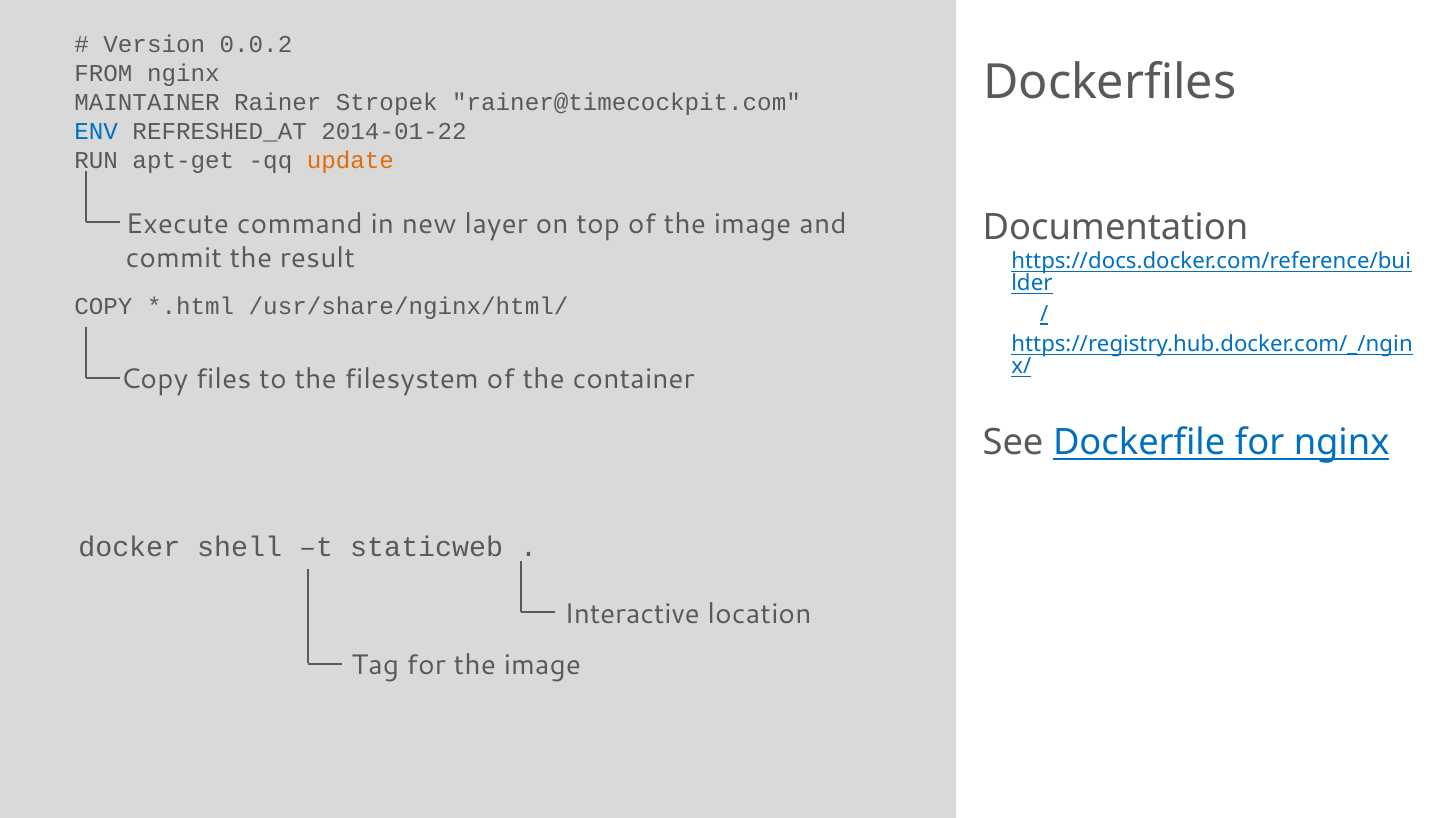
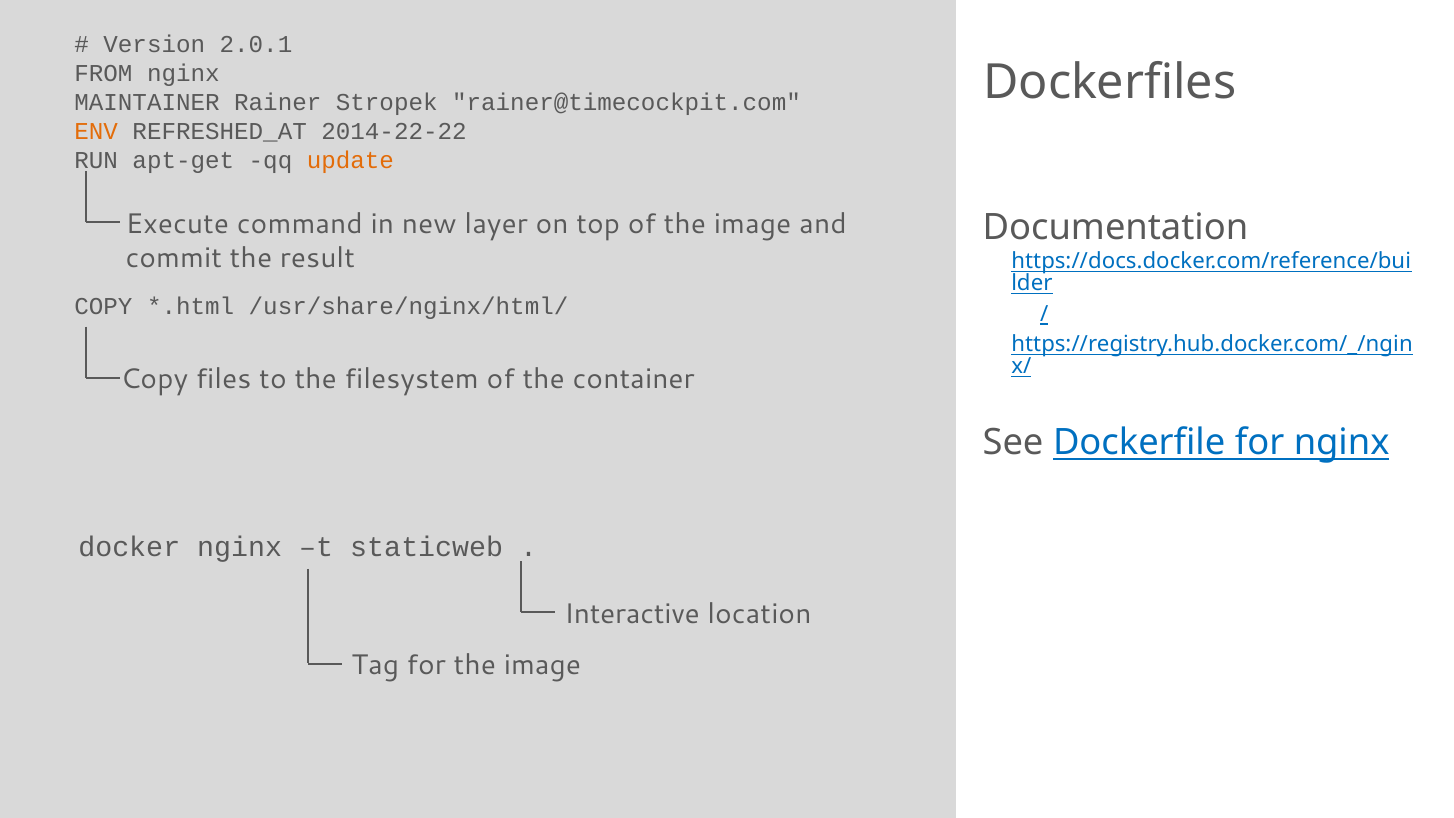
0.0.2: 0.0.2 -> 2.0.1 (256, 45)
ENV colour: blue -> orange (96, 132)
2014-01-22: 2014-01-22 -> 2014-22-22 (394, 132)
docker shell: shell -> nginx (240, 547)
